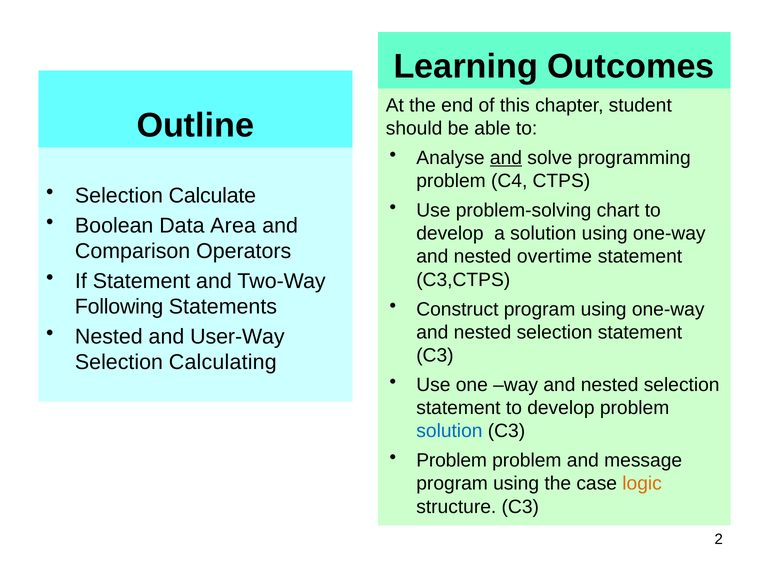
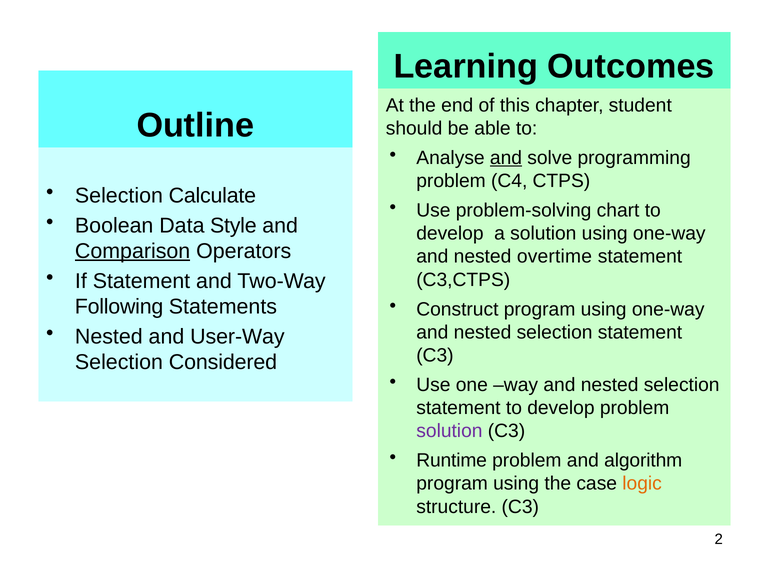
Area: Area -> Style (233, 225)
Comparison underline: none -> present (133, 251)
Calculating: Calculating -> Considered (223, 362)
solution colour: blue -> purple (449, 431)
Problem: Problem -> Runtime (452, 460)
message: message -> algorithm (643, 460)
